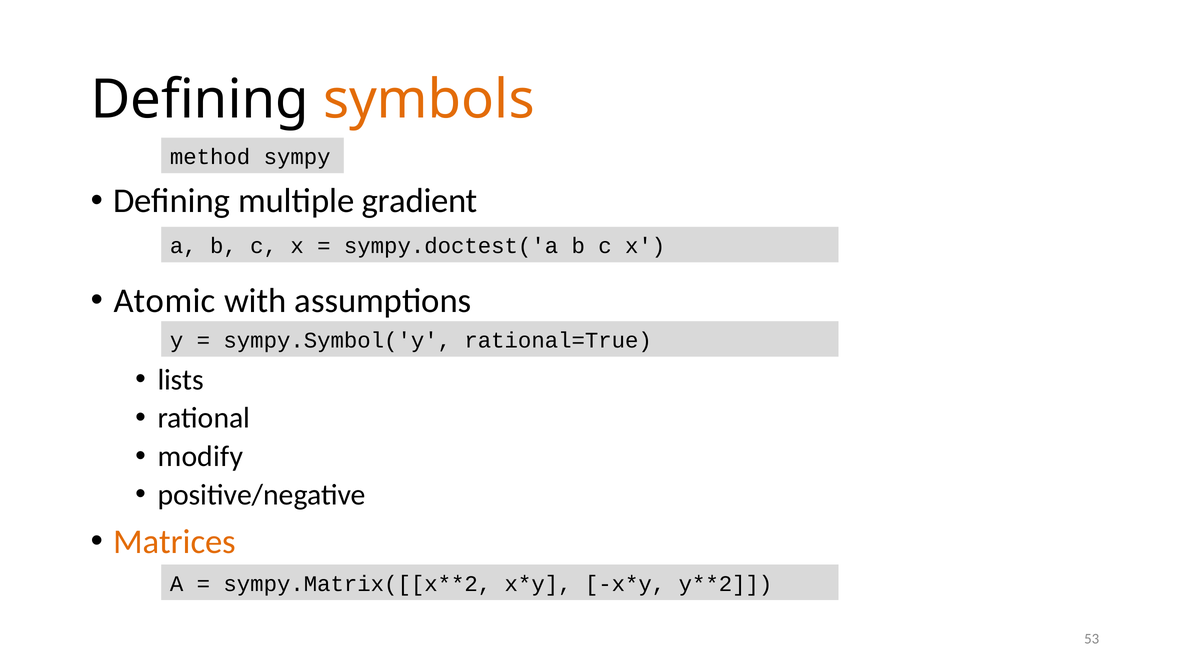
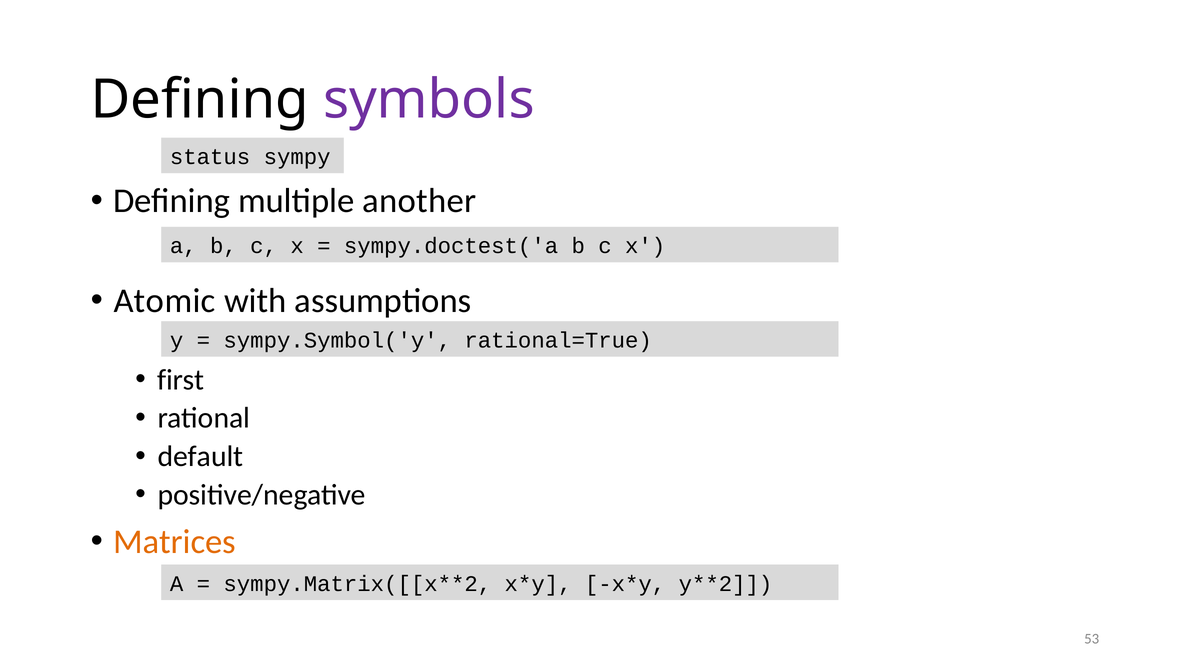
symbols colour: orange -> purple (429, 100)
method: method -> status (210, 157)
gradient: gradient -> another (419, 201)
lists: lists -> first (181, 380)
modify: modify -> default (200, 457)
